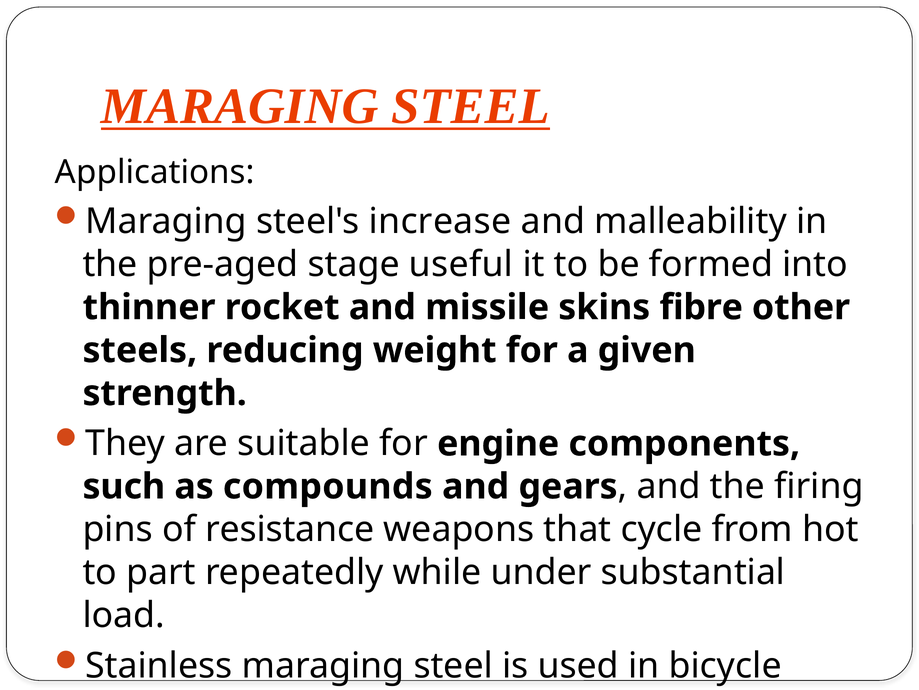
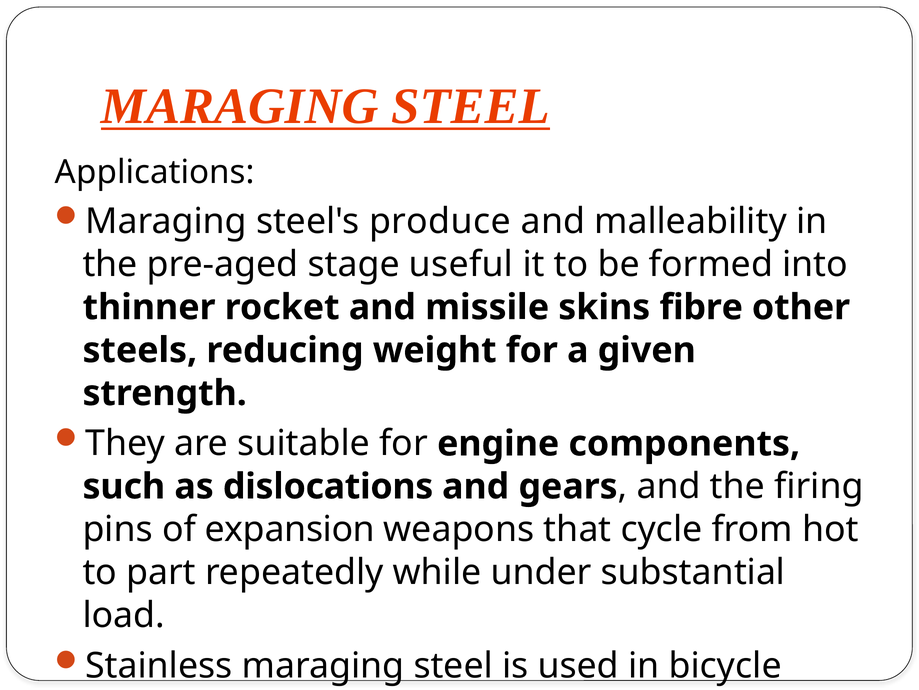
increase: increase -> produce (440, 221)
compounds: compounds -> dislocations (328, 486)
resistance: resistance -> expansion (290, 529)
